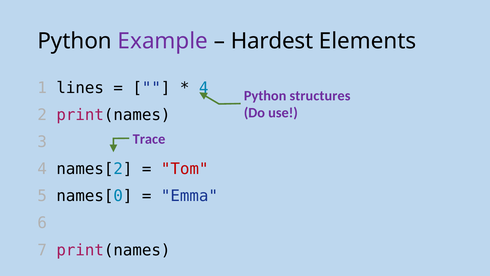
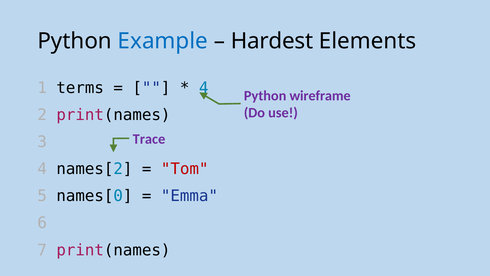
Example colour: purple -> blue (163, 41)
lines: lines -> terms (80, 88)
structures: structures -> wireframe (320, 96)
